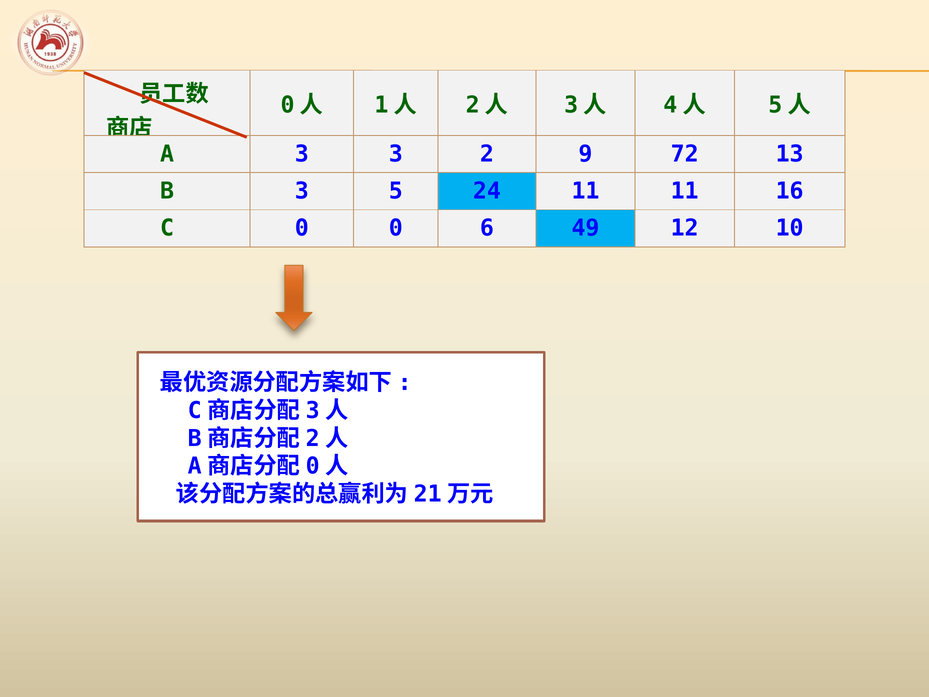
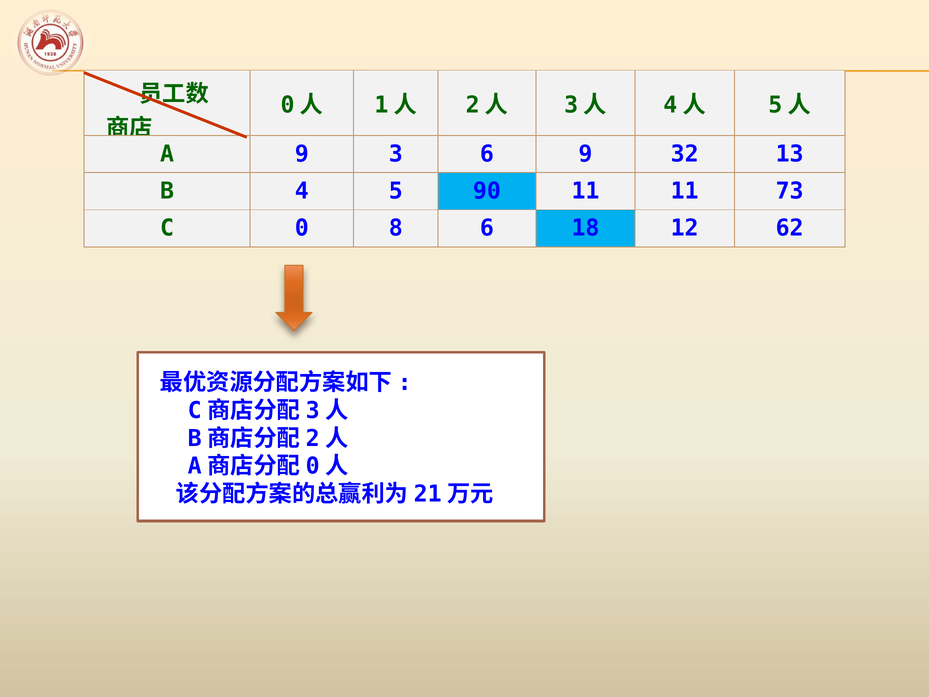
A 3: 3 -> 9 (302, 154)
3 2: 2 -> 6 (487, 154)
72: 72 -> 32 (685, 154)
B 3: 3 -> 4 (302, 191)
24: 24 -> 90 (487, 191)
16: 16 -> 73 (790, 191)
0 0: 0 -> 8 (396, 228)
49: 49 -> 18 (585, 228)
10: 10 -> 62 (790, 228)
